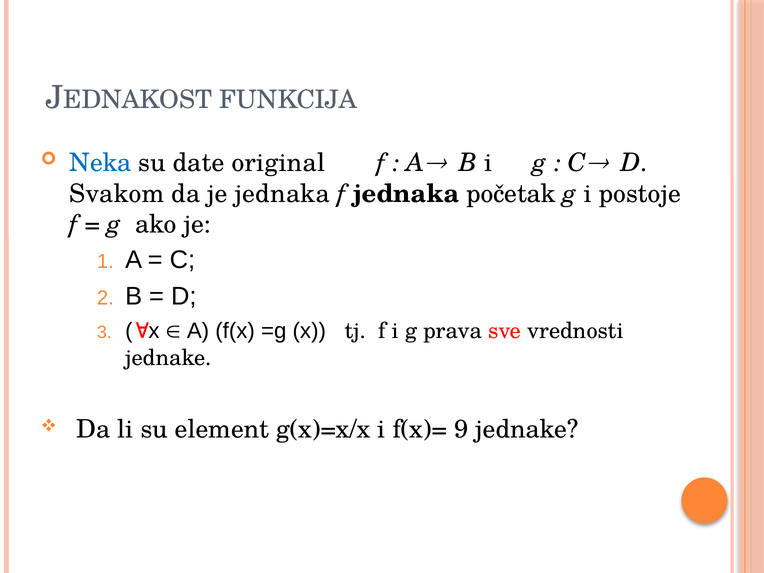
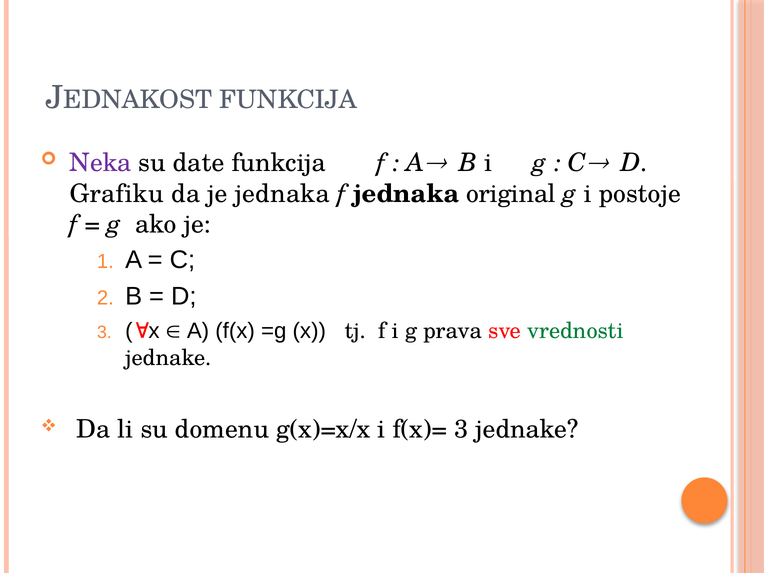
Neka colour: blue -> purple (101, 163)
date original: original -> funkcija (279, 163)
Svakom: Svakom -> Grafiku (117, 194)
početak: početak -> original (511, 194)
vrednosti colour: black -> green (575, 331)
element: element -> domenu (222, 429)
f(x)= 9: 9 -> 3 (461, 429)
